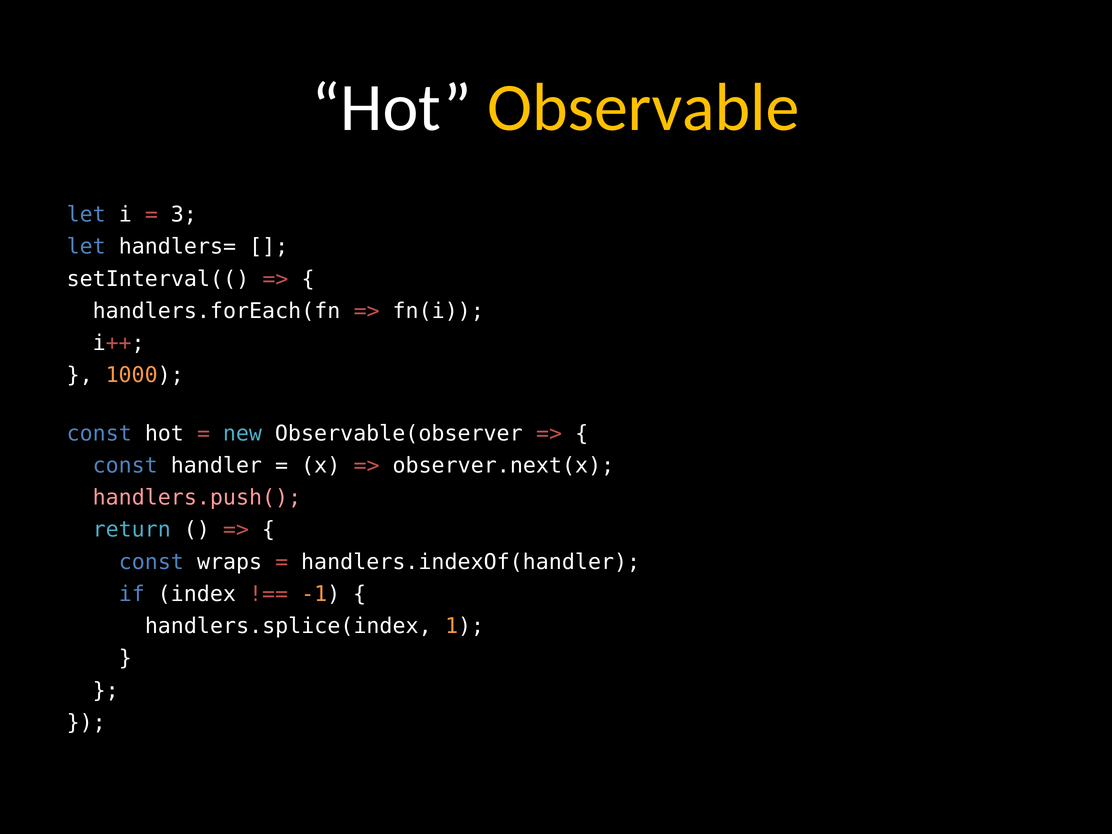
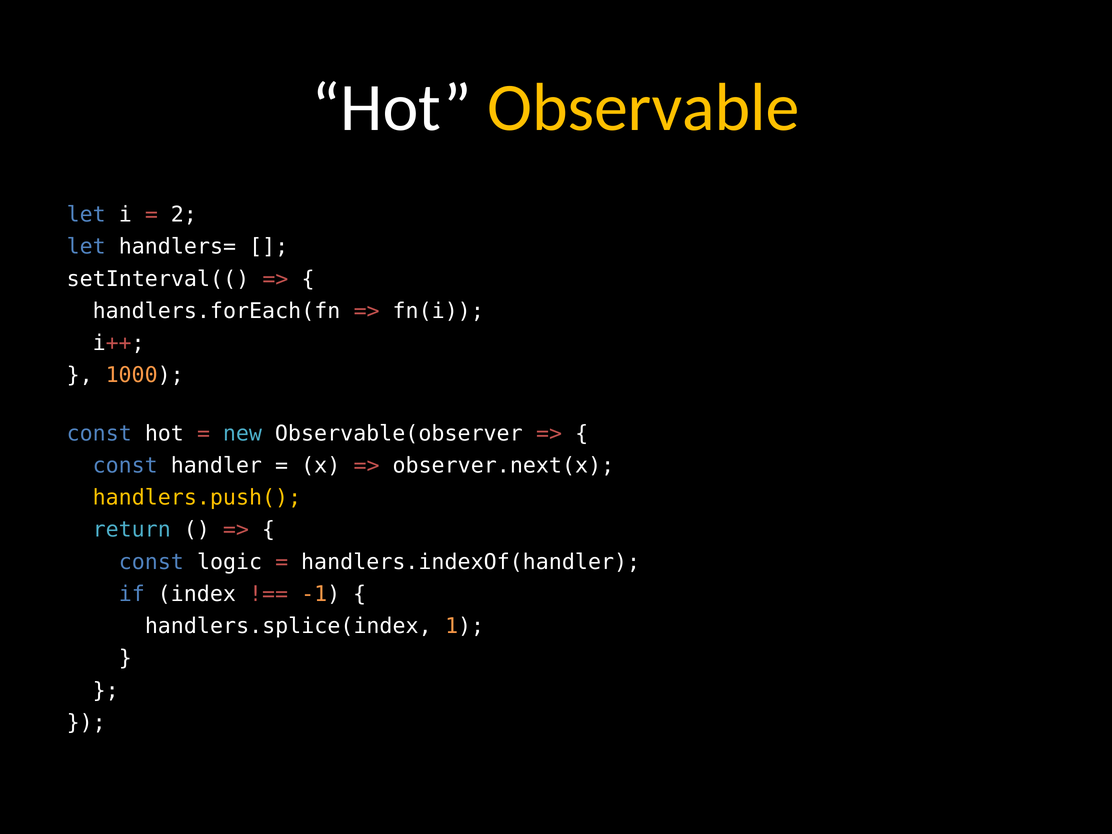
3: 3 -> 2 (184, 215)
handlers.push( colour: pink -> yellow (197, 498)
wraps: wraps -> logic (230, 562)
